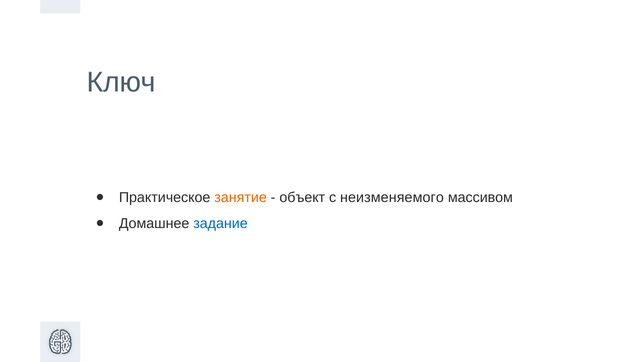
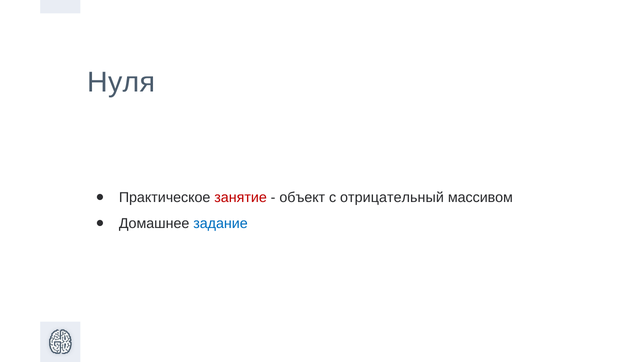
Ключ: Ключ -> Нуля (121, 82)
занятие colour: orange -> red (241, 197)
неизменяемого: неизменяемого -> отрицательный (392, 197)
